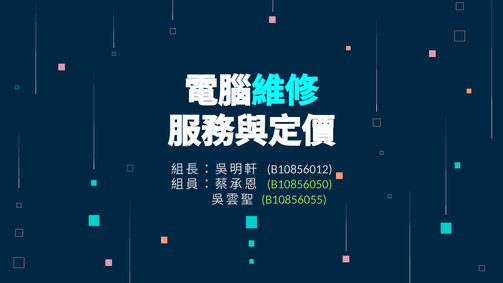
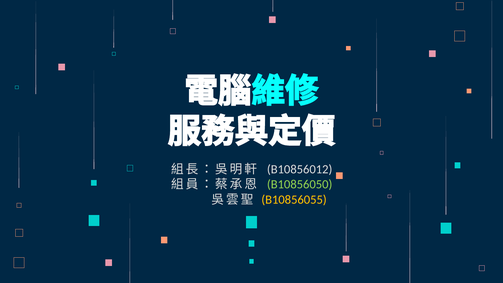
B10856055 colour: light green -> yellow (294, 200)
